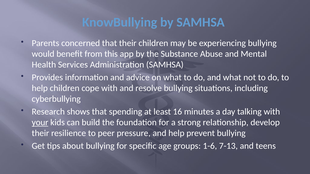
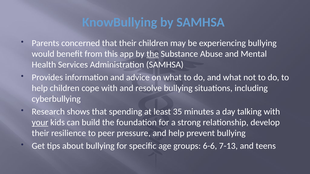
the underline: none -> present (153, 54)
16: 16 -> 35 (177, 112)
1-6: 1-6 -> 6-6 (210, 146)
